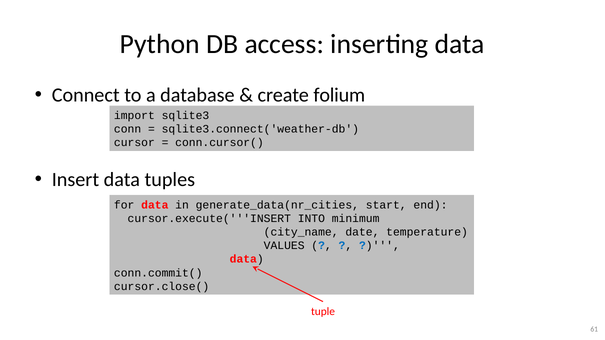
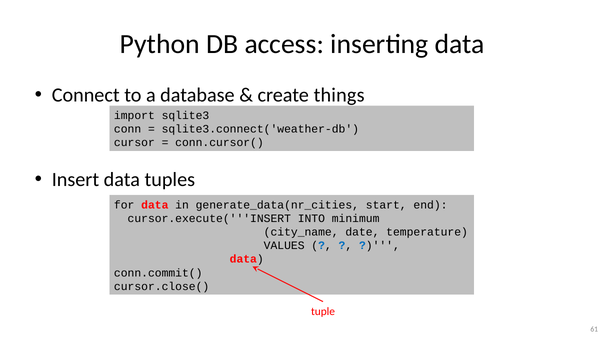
folium: folium -> things (339, 95)
